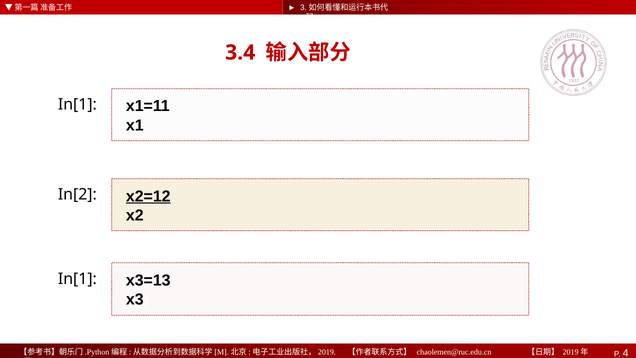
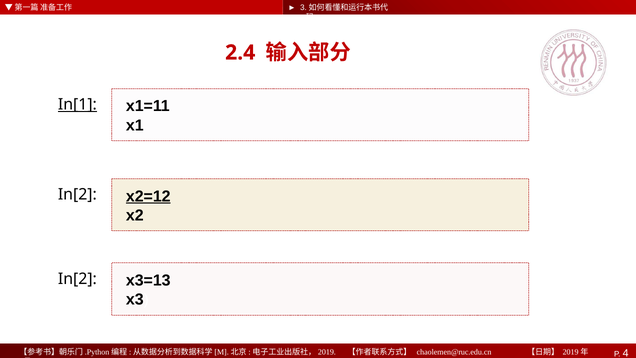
3.4: 3.4 -> 2.4 (240, 53)
In[1 underline: none -> present (77, 104)
In[1: In[1 -> In[2 (77, 279)
